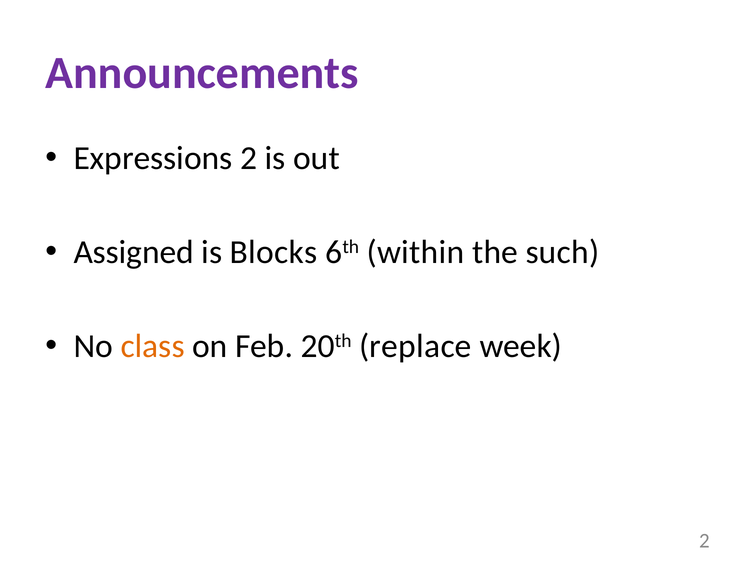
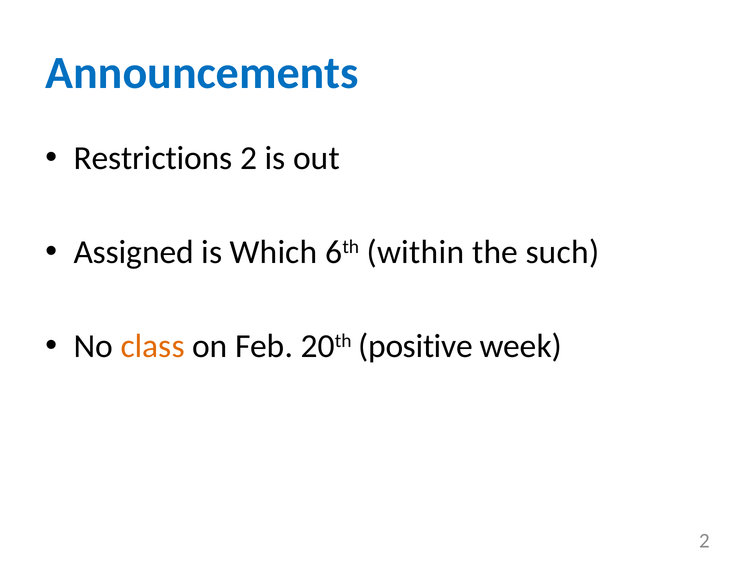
Announcements colour: purple -> blue (202, 73)
Expressions: Expressions -> Restrictions (153, 158)
Blocks: Blocks -> Which (274, 252)
replace: replace -> positive (416, 346)
